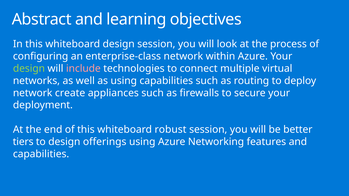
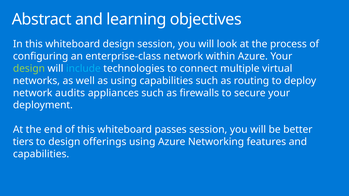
include colour: pink -> light blue (83, 69)
create: create -> audits (70, 93)
robust: robust -> passes (171, 130)
